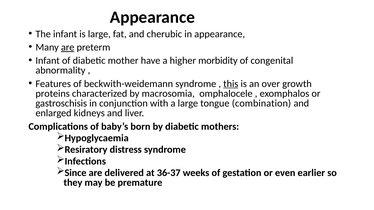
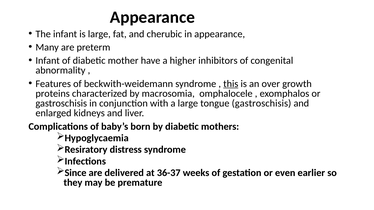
are underline: present -> none (68, 47)
morbidity: morbidity -> inhibitors (218, 61)
tongue combination: combination -> gastroschisis (261, 104)
